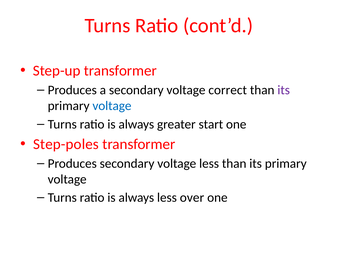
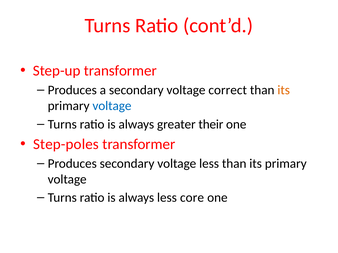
its colour: purple -> orange (284, 90)
start: start -> their (211, 124)
over: over -> core (192, 198)
